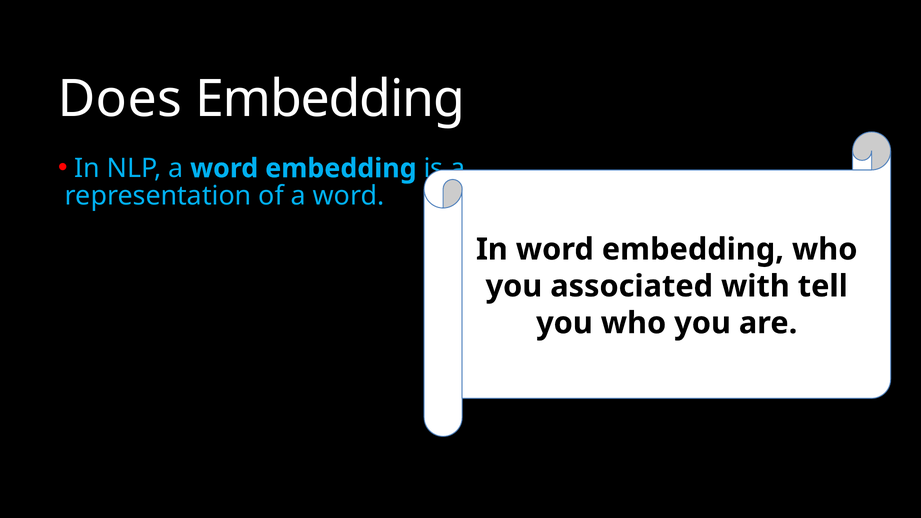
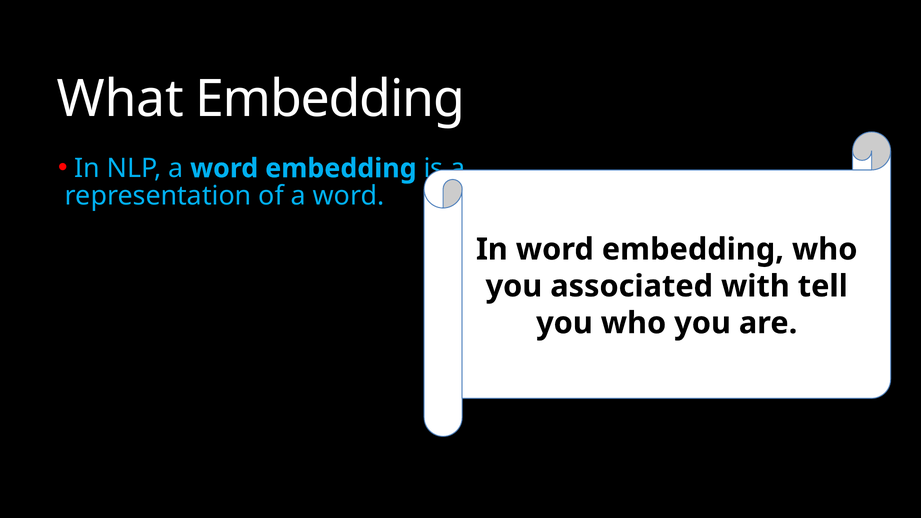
Does: Does -> What (120, 99)
